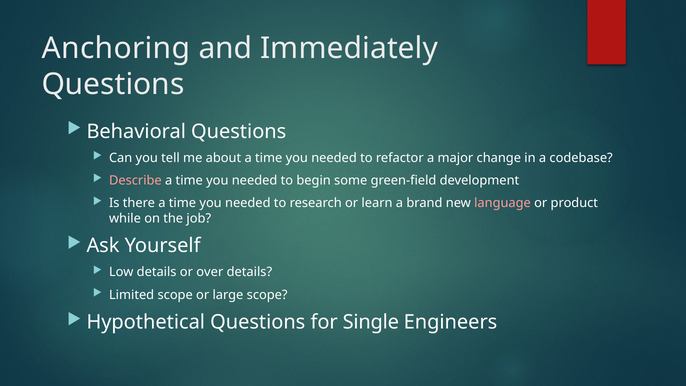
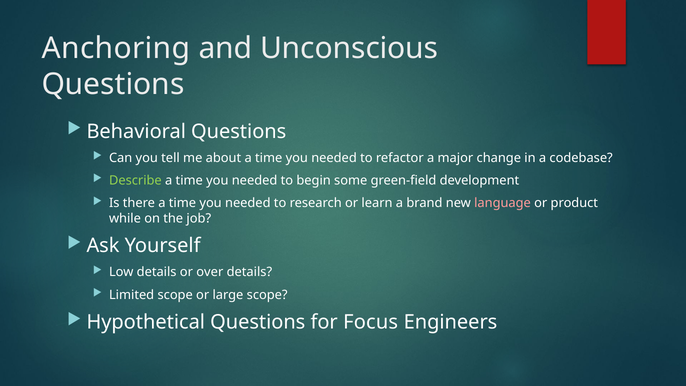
Immediately: Immediately -> Unconscious (349, 48)
Describe colour: pink -> light green (135, 180)
Single: Single -> Focus (371, 322)
